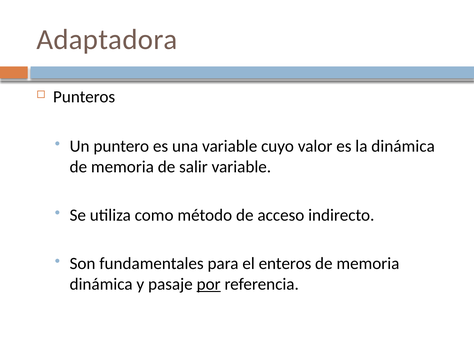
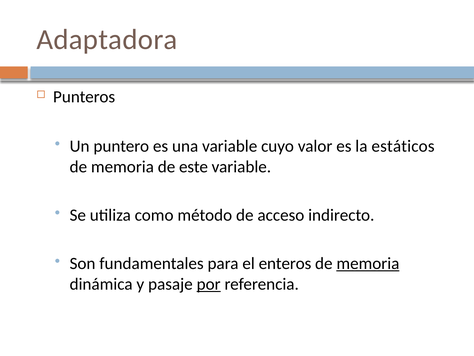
la dinámica: dinámica -> estáticos (403, 146)
salir: salir -> este (194, 167)
memoria underline: none -> present (368, 263)
